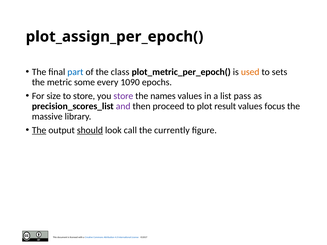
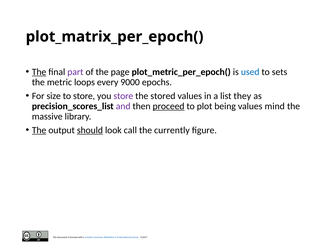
plot_assign_per_epoch(: plot_assign_per_epoch( -> plot_matrix_per_epoch( (115, 37)
The underline: none -> present (39, 72)
part colour: blue -> purple (75, 72)
class: class -> page (120, 72)
used colour: orange -> blue (250, 72)
some: some -> loops (85, 82)
1090: 1090 -> 9000 (130, 82)
names: names -> stored (163, 96)
pass: pass -> they (242, 96)
proceed underline: none -> present (169, 106)
result: result -> being (225, 106)
focus: focus -> mind (275, 106)
